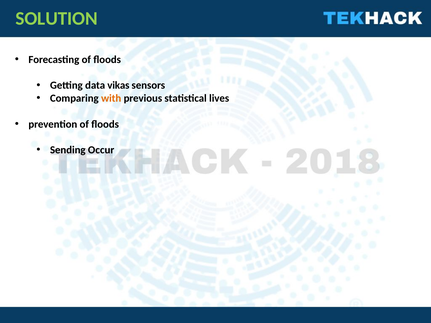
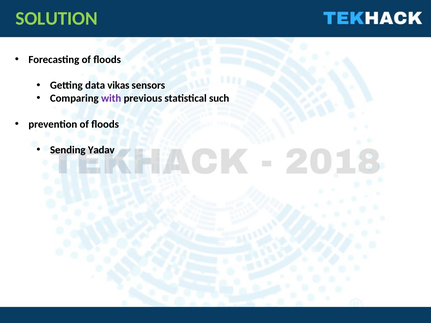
with colour: orange -> purple (111, 98)
lives: lives -> such (219, 98)
Occur: Occur -> Yadav (101, 150)
